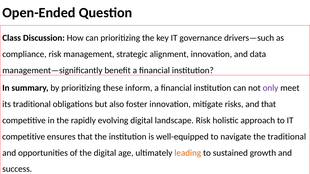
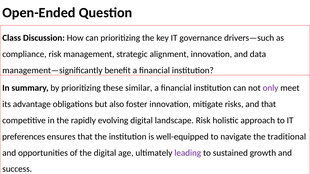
inform: inform -> similar (139, 88)
its traditional: traditional -> advantage (32, 104)
competitive: competitive -> preferences (24, 137)
leading colour: orange -> purple (188, 153)
